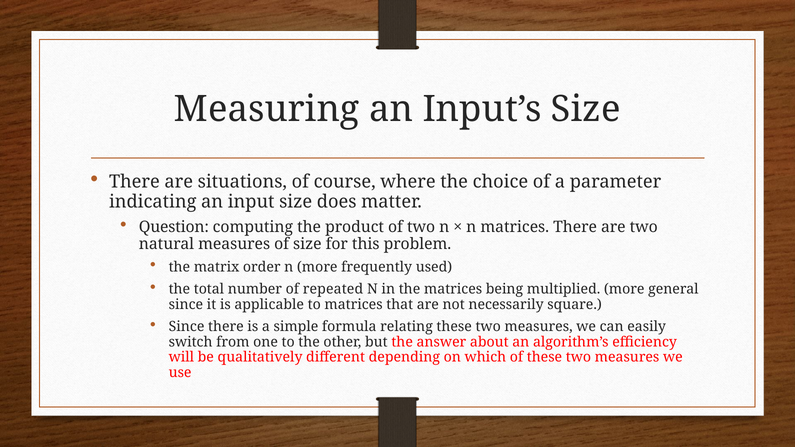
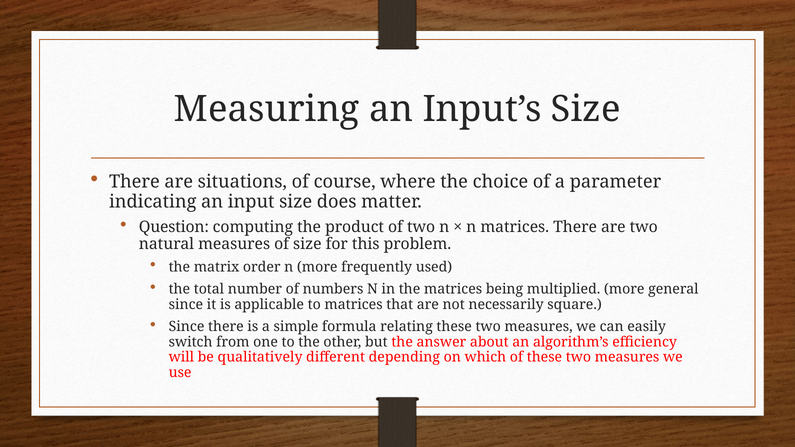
repeated: repeated -> numbers (333, 289)
